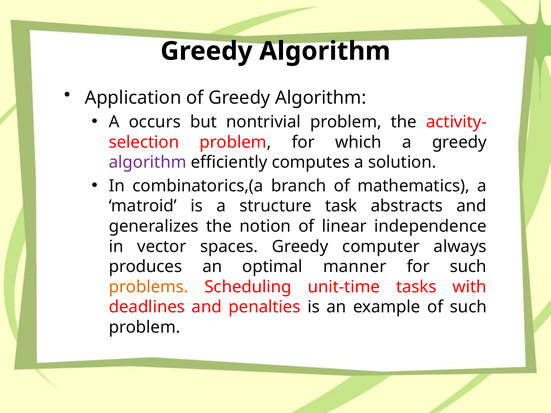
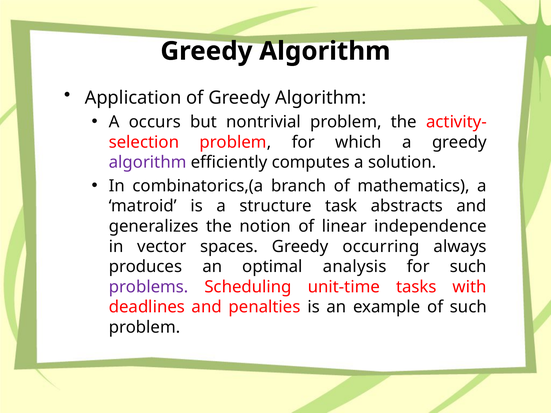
computer: computer -> occurring (381, 247)
manner: manner -> analysis (355, 267)
problems colour: orange -> purple (149, 287)
